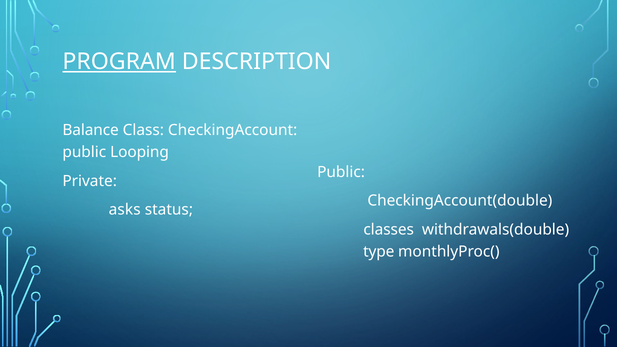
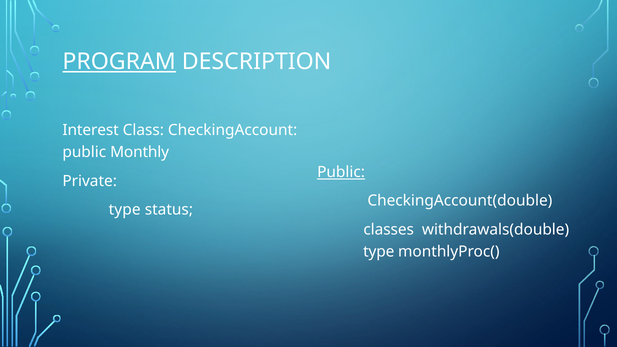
Balance: Balance -> Interest (91, 130)
Looping: Looping -> Monthly (140, 152)
Public underline: none -> present (341, 172)
asks: asks -> type (125, 210)
